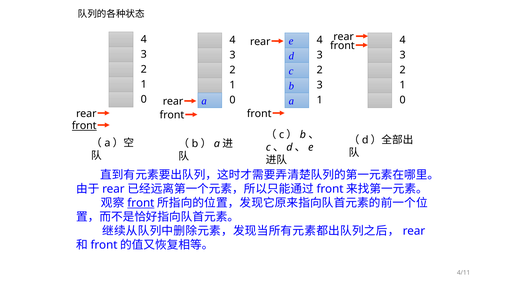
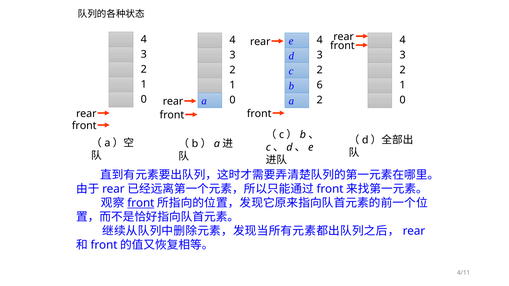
b 3: 3 -> 6 (320, 85)
a 1: 1 -> 2 (320, 100)
front underline: present -> none (84, 126)
